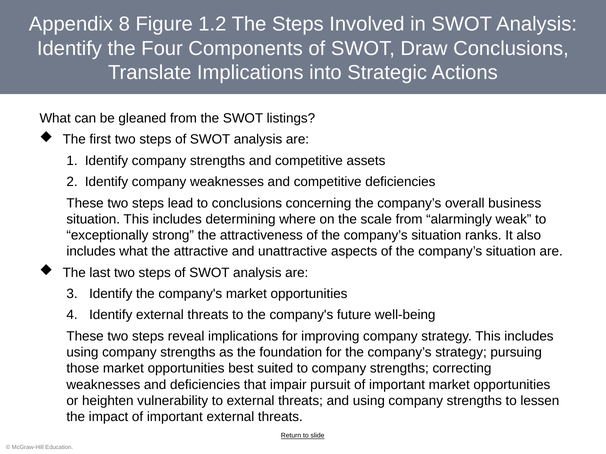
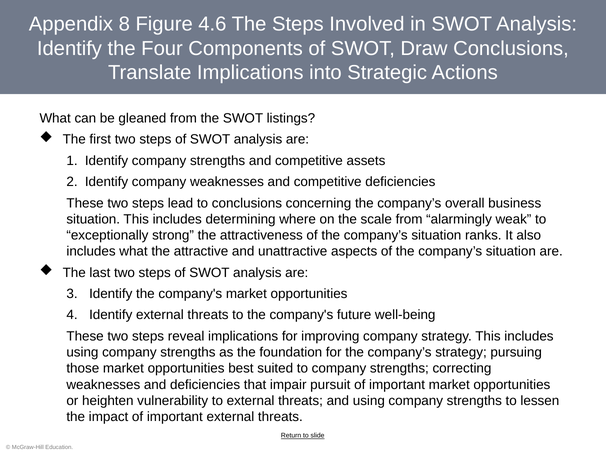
1.2: 1.2 -> 4.6 (212, 24)
